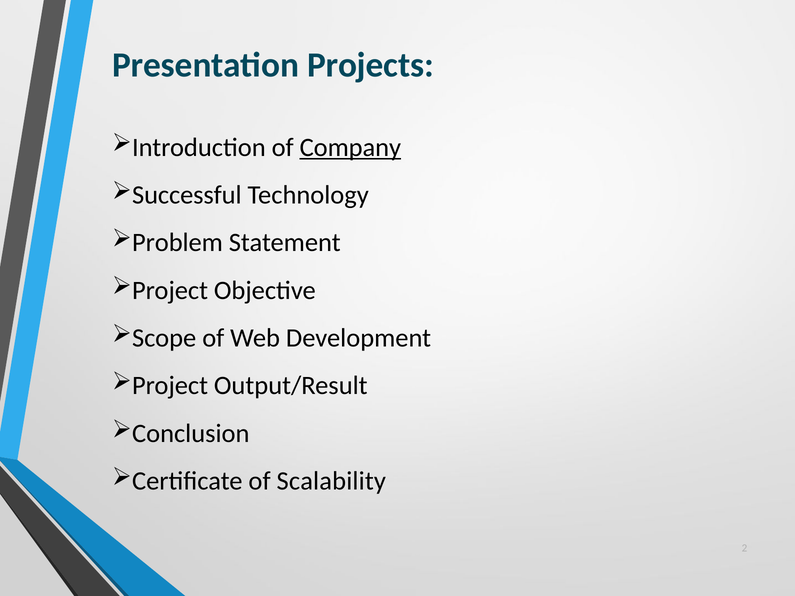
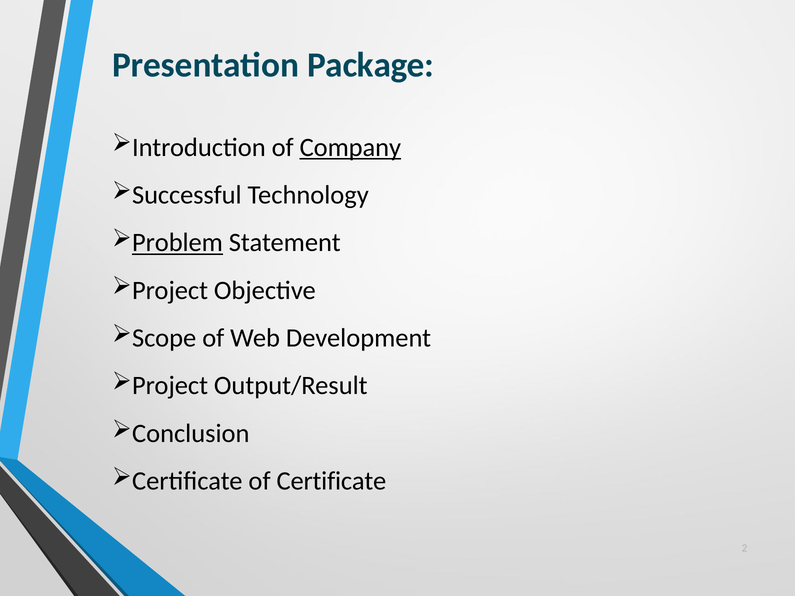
Projects: Projects -> Package (371, 65)
Problem underline: none -> present (177, 243)
of Scalability: Scalability -> Certificate (331, 481)
